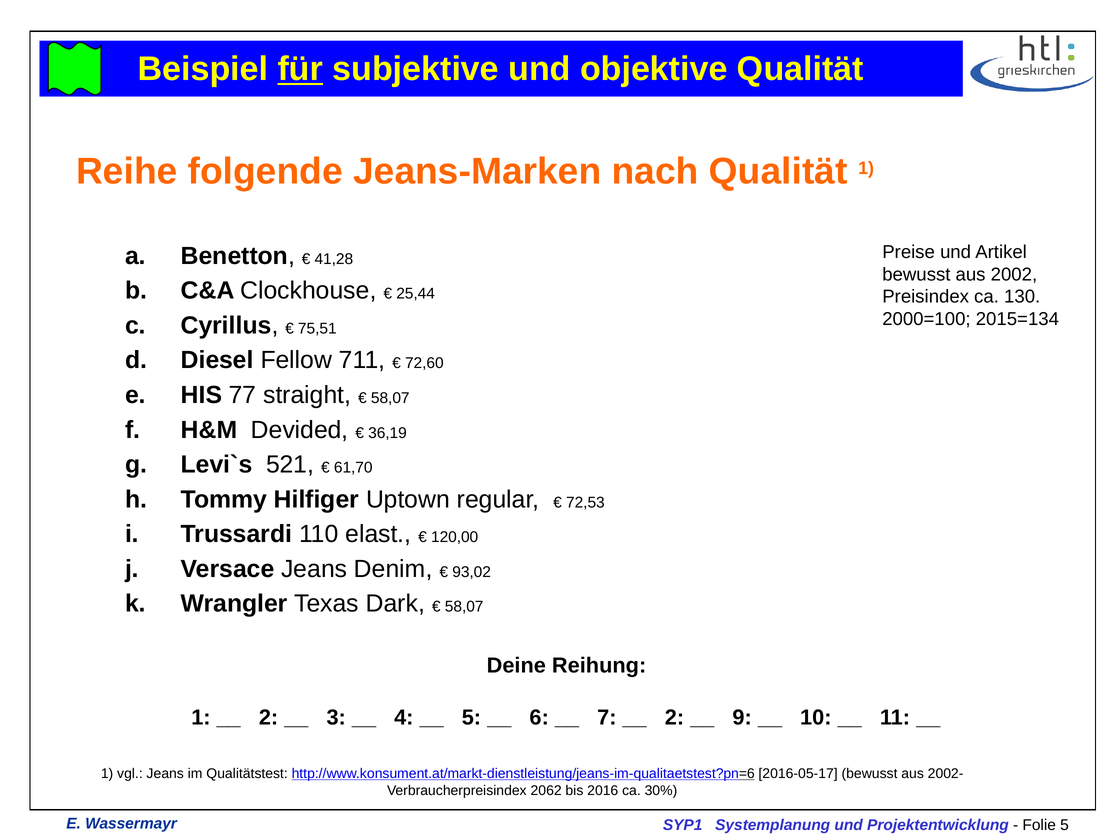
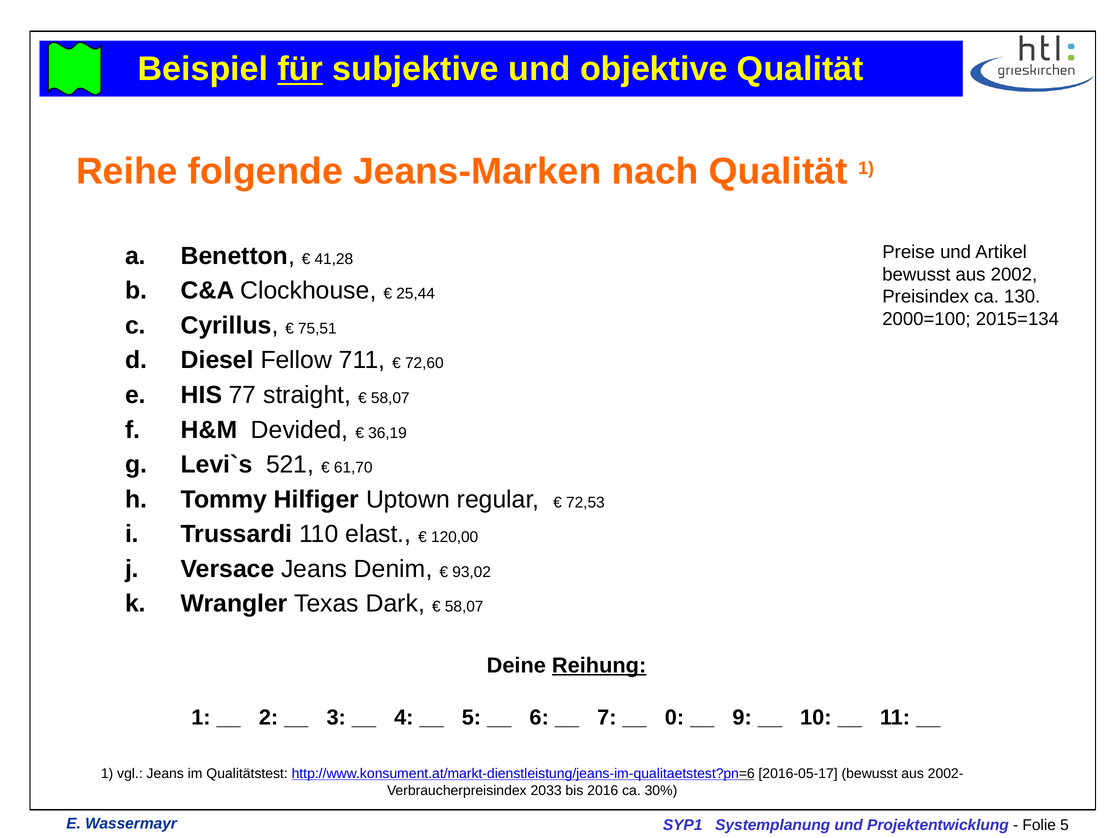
Reihung underline: none -> present (599, 665)
2: 2 -> 0 (674, 717)
2062: 2062 -> 2033 (546, 790)
